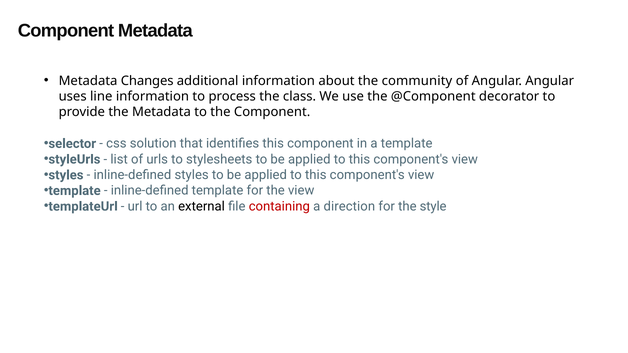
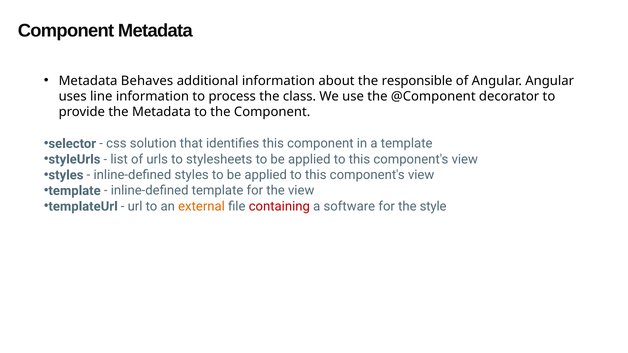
Changes: Changes -> Behaves (147, 81)
community: community -> responsible (417, 81)
external colour: black -> orange (202, 206)
direction: direction -> software (349, 206)
